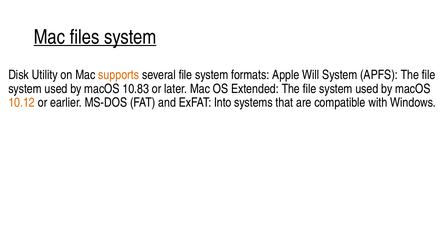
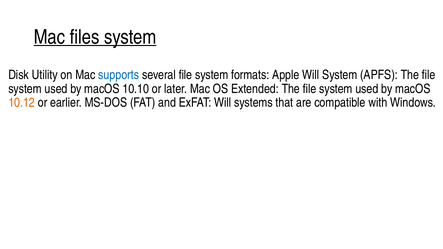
supports colour: orange -> blue (119, 75)
10.83: 10.83 -> 10.10 (136, 89)
ExFAT Into: Into -> Will (223, 103)
